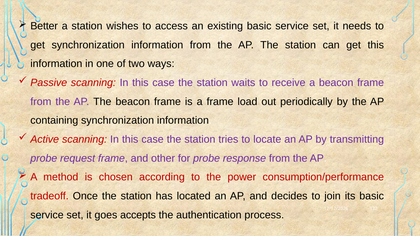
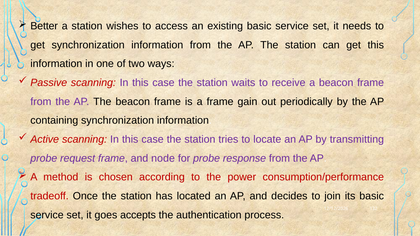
load: load -> gain (247, 102)
other: other -> node (163, 158)
